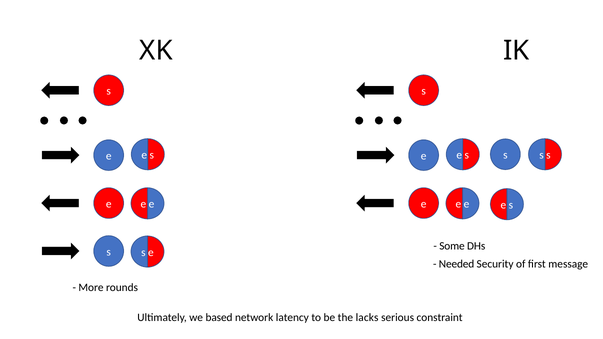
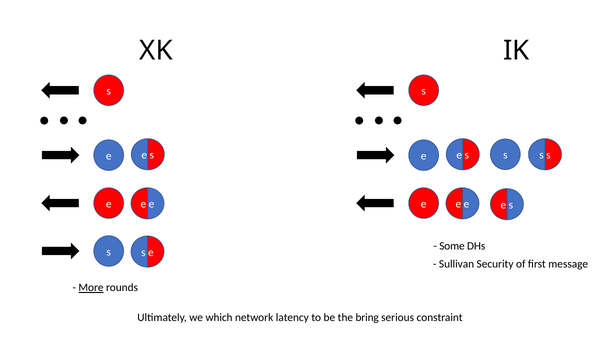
Needed: Needed -> Sullivan (457, 264)
More underline: none -> present (91, 288)
based: based -> which (219, 318)
lacks: lacks -> bring (367, 318)
